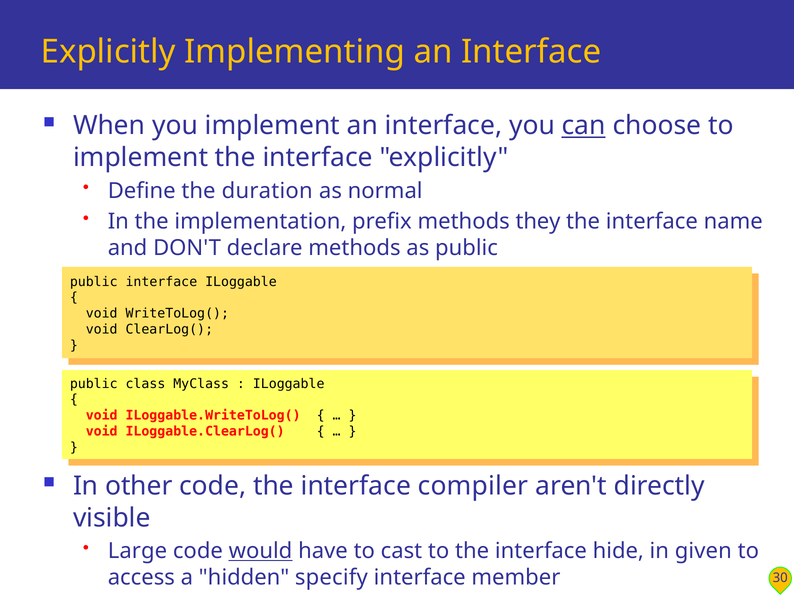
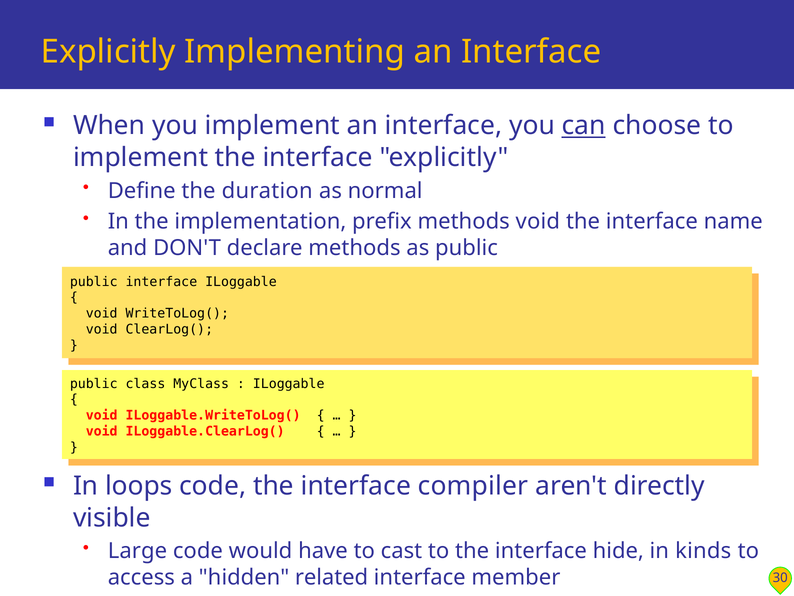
methods they: they -> void (538, 222)
other: other -> loops (139, 486)
would underline: present -> none (261, 551)
given: given -> kinds (703, 551)
specify: specify -> related (332, 577)
